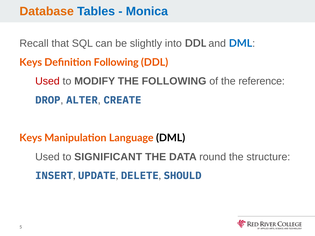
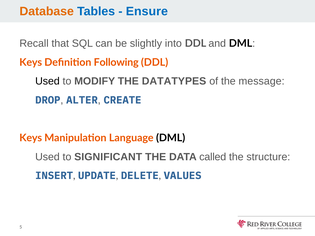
Monica: Monica -> Ensure (147, 11)
DML colour: blue -> black (241, 44)
Used colour: red -> black (47, 81)
THE FOLLOWING: FOLLOWING -> DATATYPES (174, 81)
reference: reference -> message (262, 81)
round: round -> called (213, 157)
SHOULD: SHOULD -> VALUES (183, 176)
